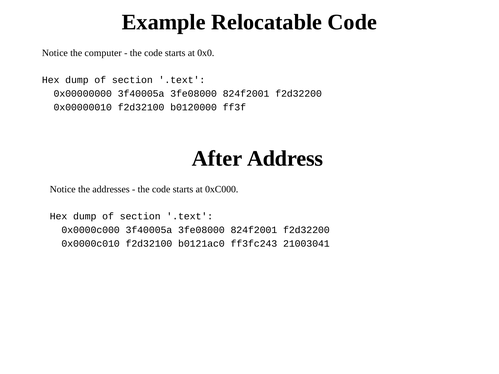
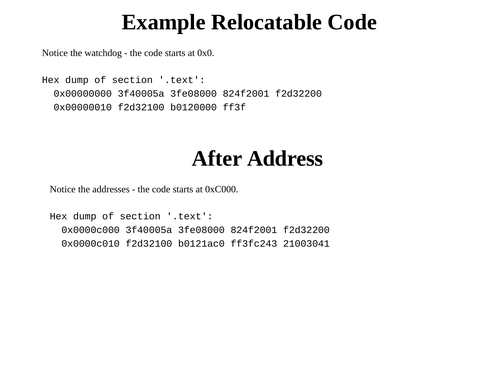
computer: computer -> watchdog (103, 53)
